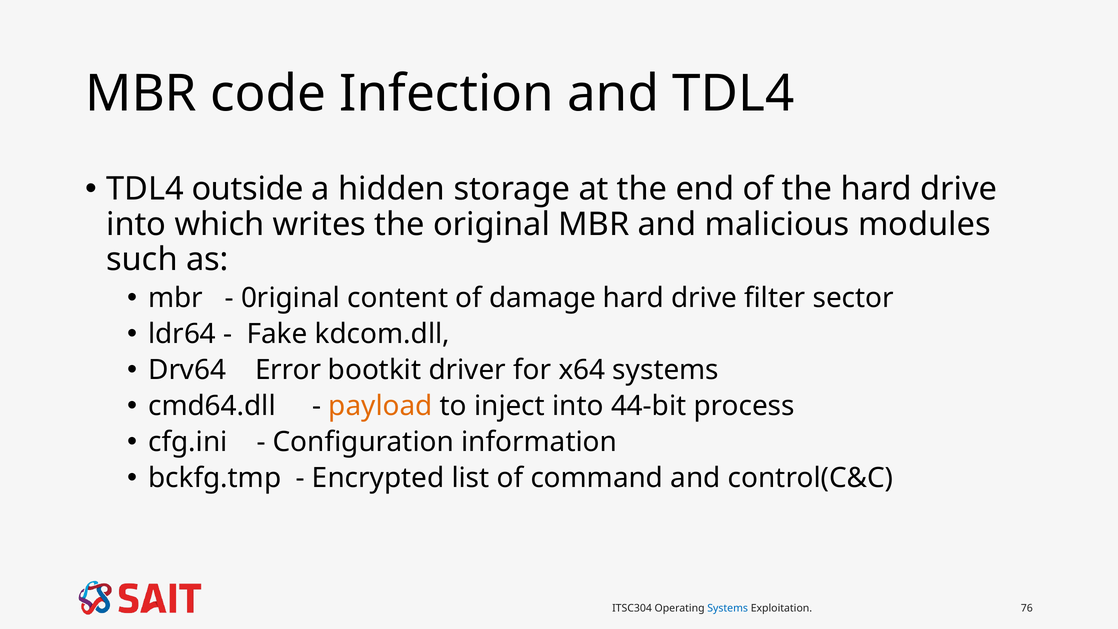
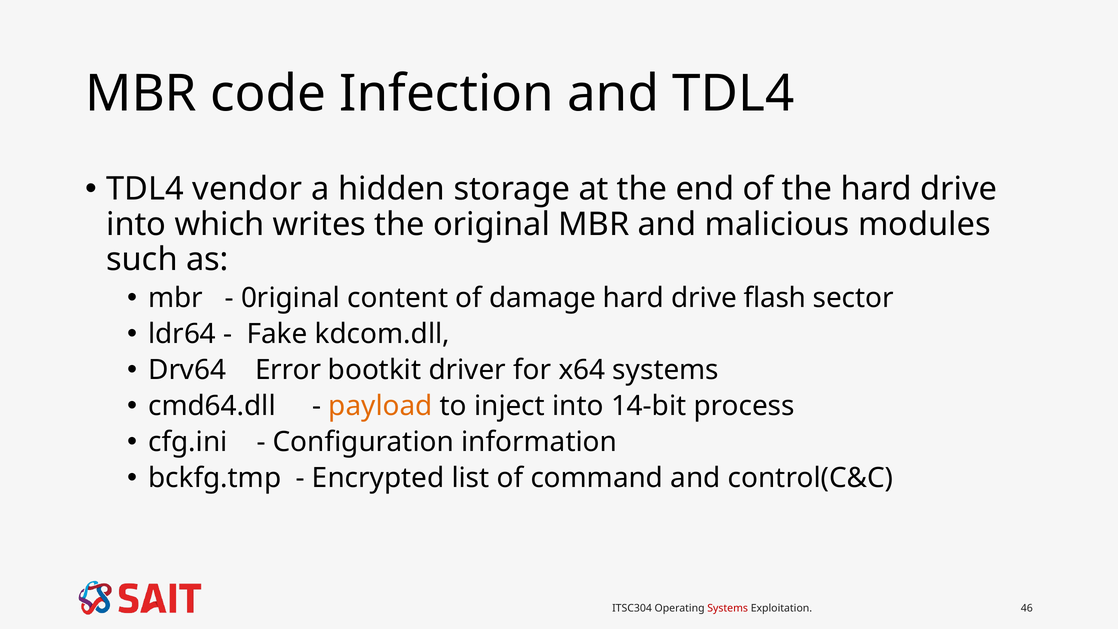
outside: outside -> vendor (247, 189)
filter: filter -> flash (775, 298)
44-bit: 44-bit -> 14-bit (649, 406)
Systems colour: blue -> red (728, 608)
76: 76 -> 46 (1027, 608)
